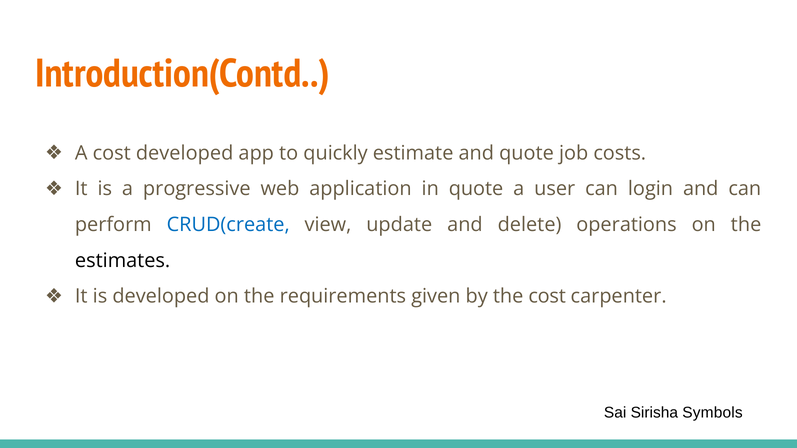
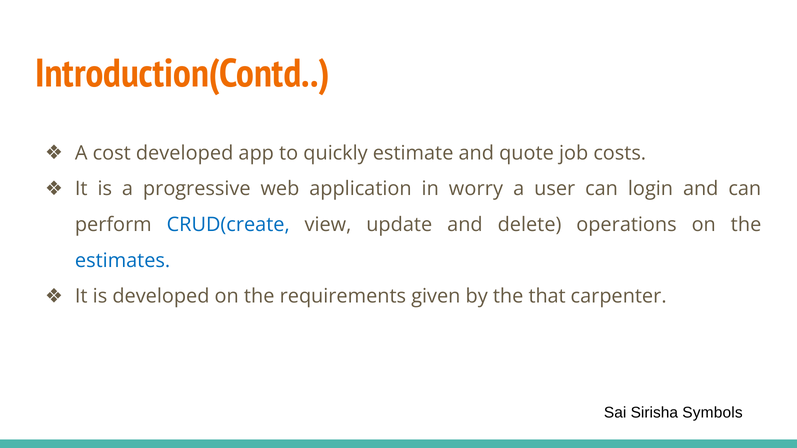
in quote: quote -> worry (476, 189)
estimates colour: black -> blue (123, 261)
the cost: cost -> that (547, 297)
